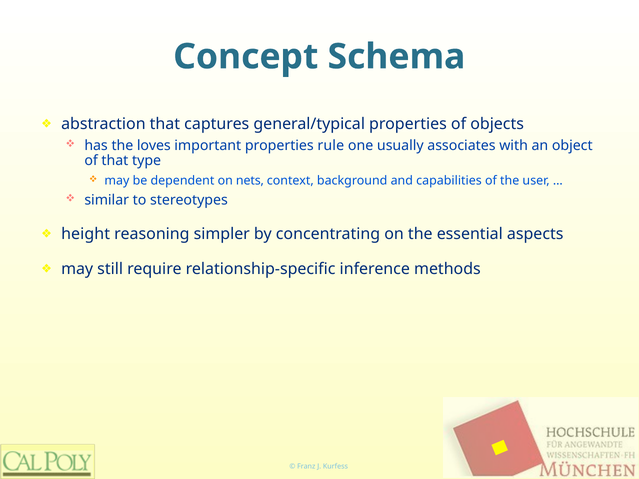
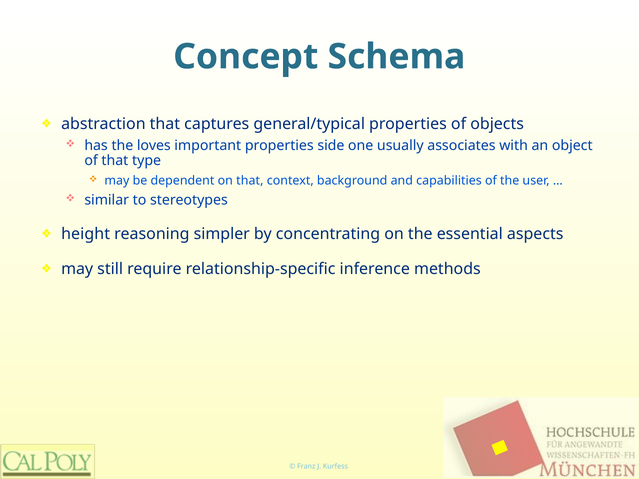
rule: rule -> side (331, 146)
on nets: nets -> that (250, 181)
